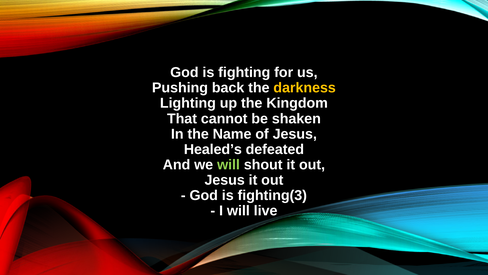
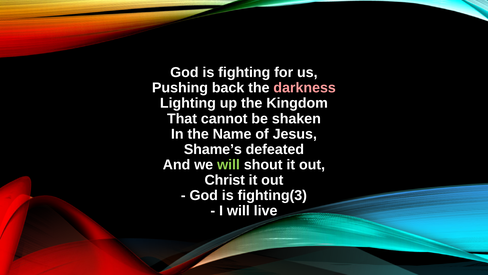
darkness colour: yellow -> pink (305, 88)
Healed’s: Healed’s -> Shame’s (213, 149)
Jesus: Jesus -> Christ (225, 180)
